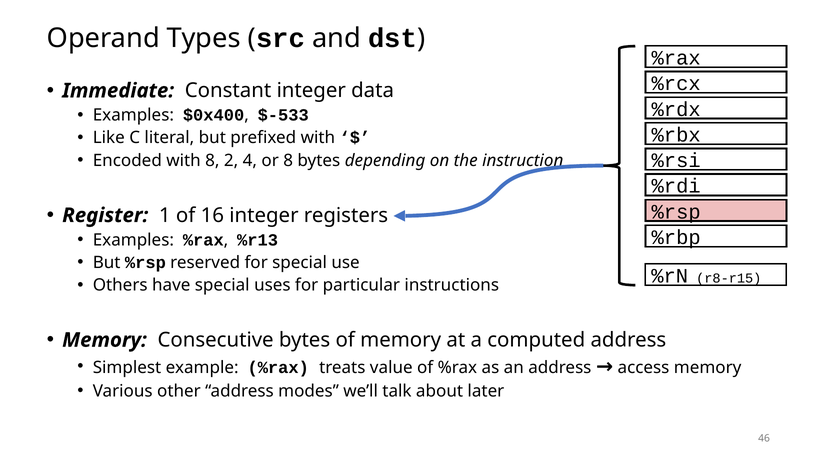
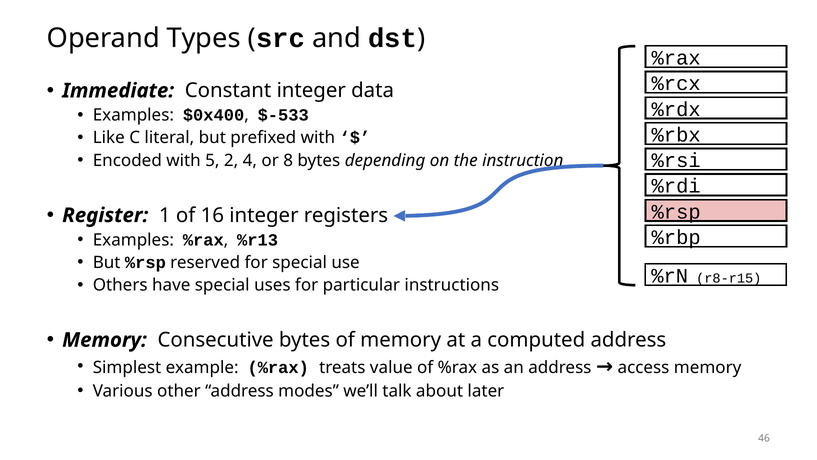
with 8: 8 -> 5 (212, 160)
